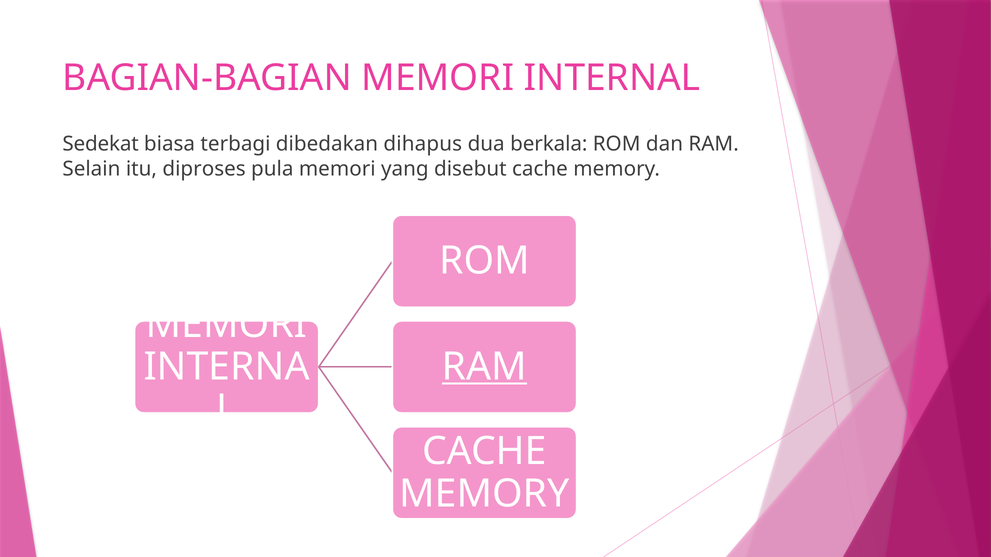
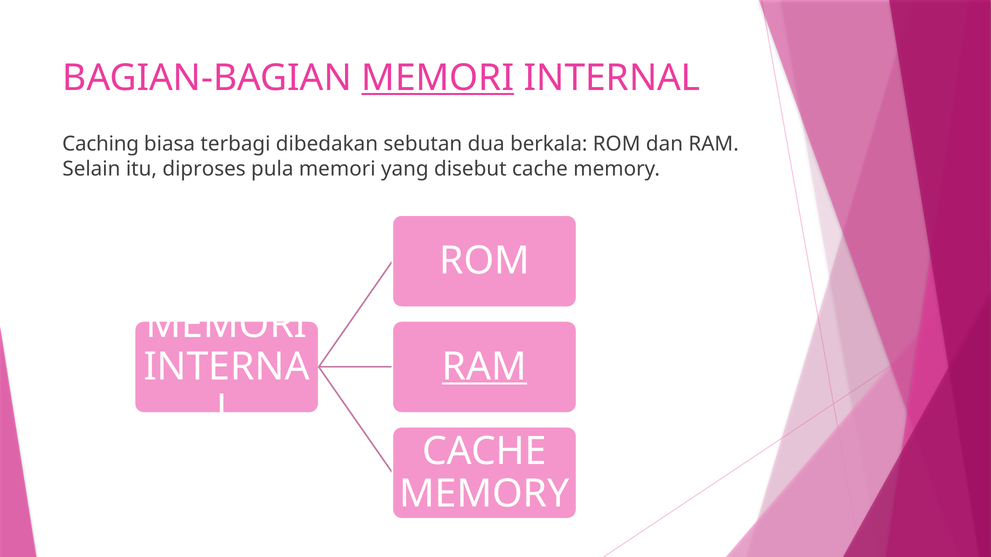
MEMORI underline: none -> present (438, 78)
Sedekat: Sedekat -> Caching (101, 144)
dihapus: dihapus -> sebutan (423, 144)
